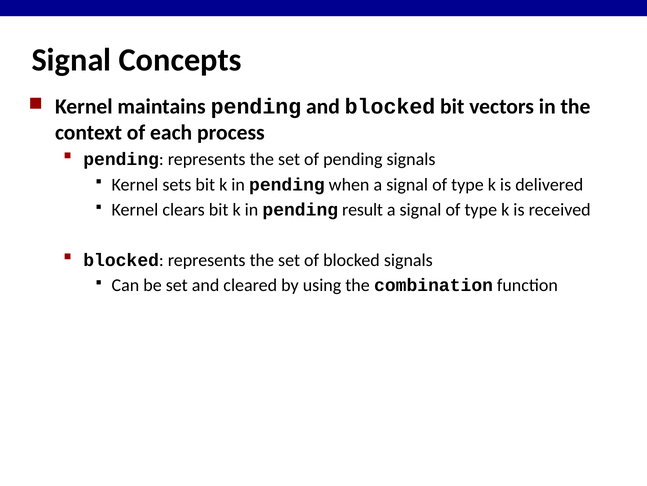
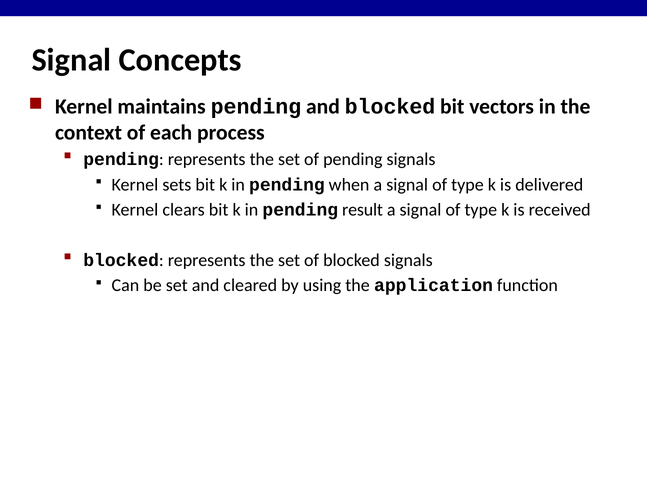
combination: combination -> application (434, 285)
